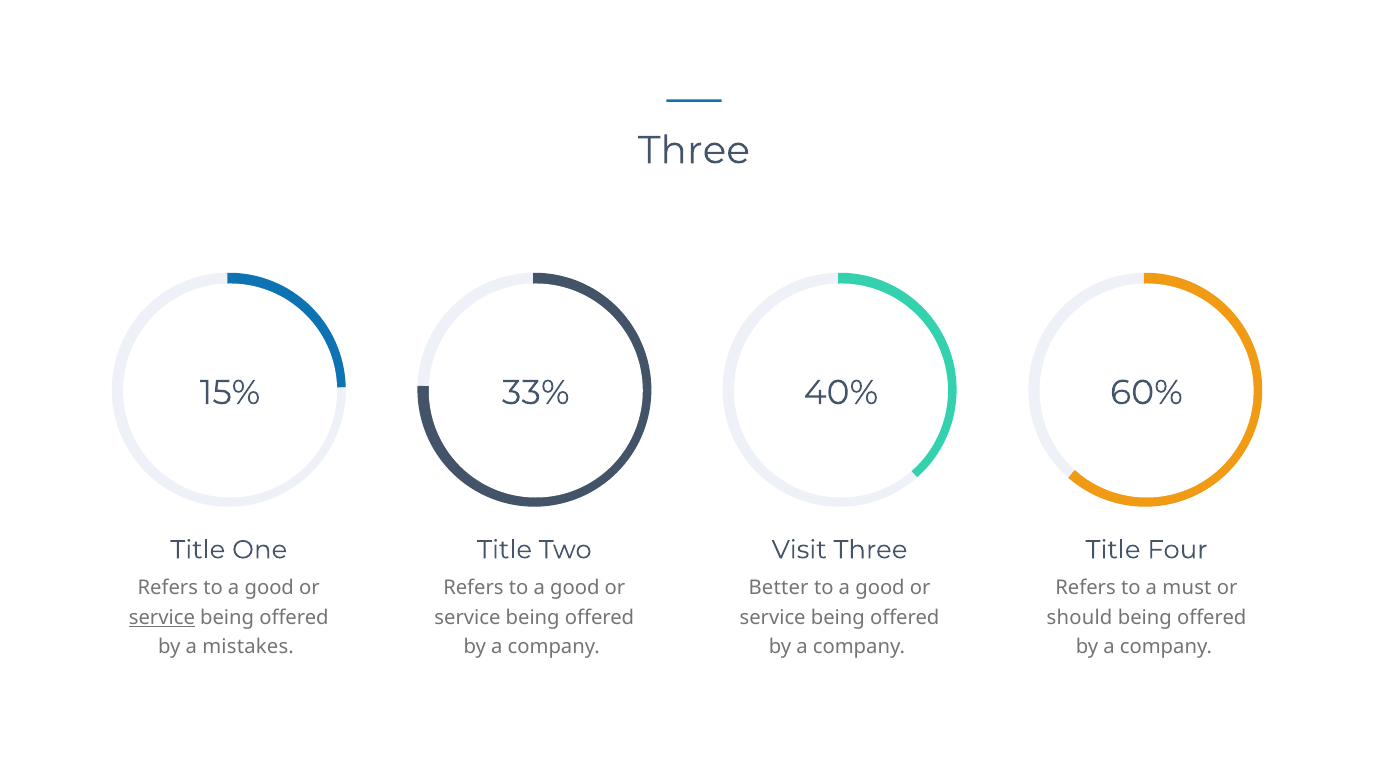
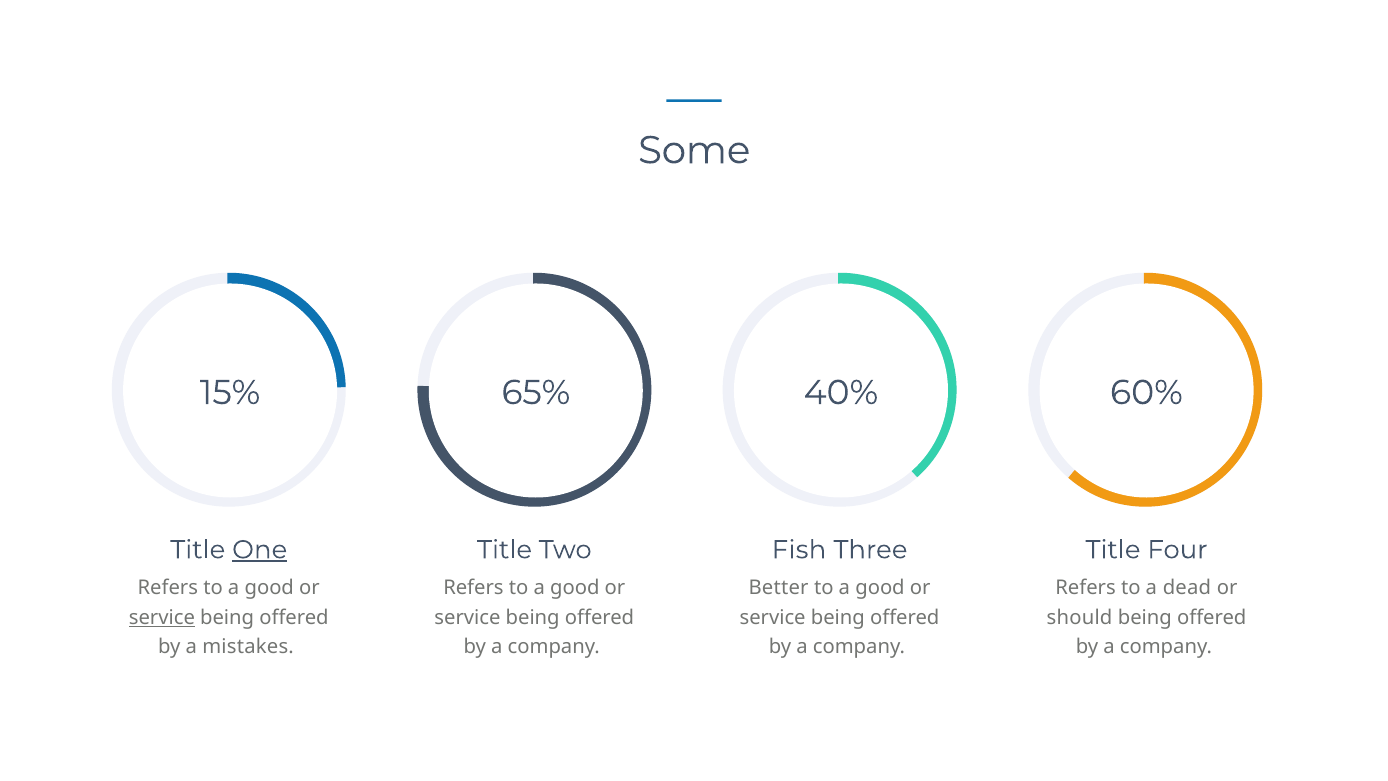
Three: Three -> Some (694, 150)
33%: 33% -> 65% (536, 393)
One underline: none -> present (260, 550)
Visit: Visit -> Fish (799, 550)
must: must -> dead (1187, 588)
